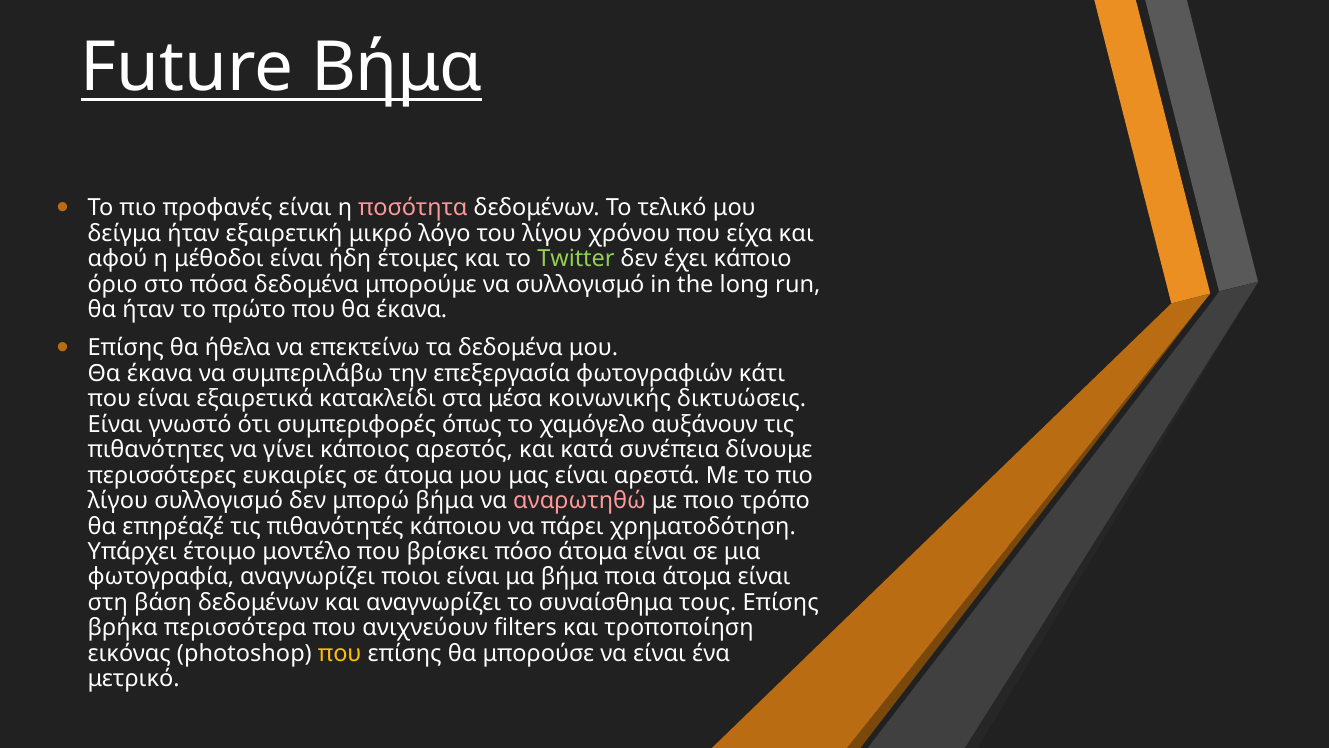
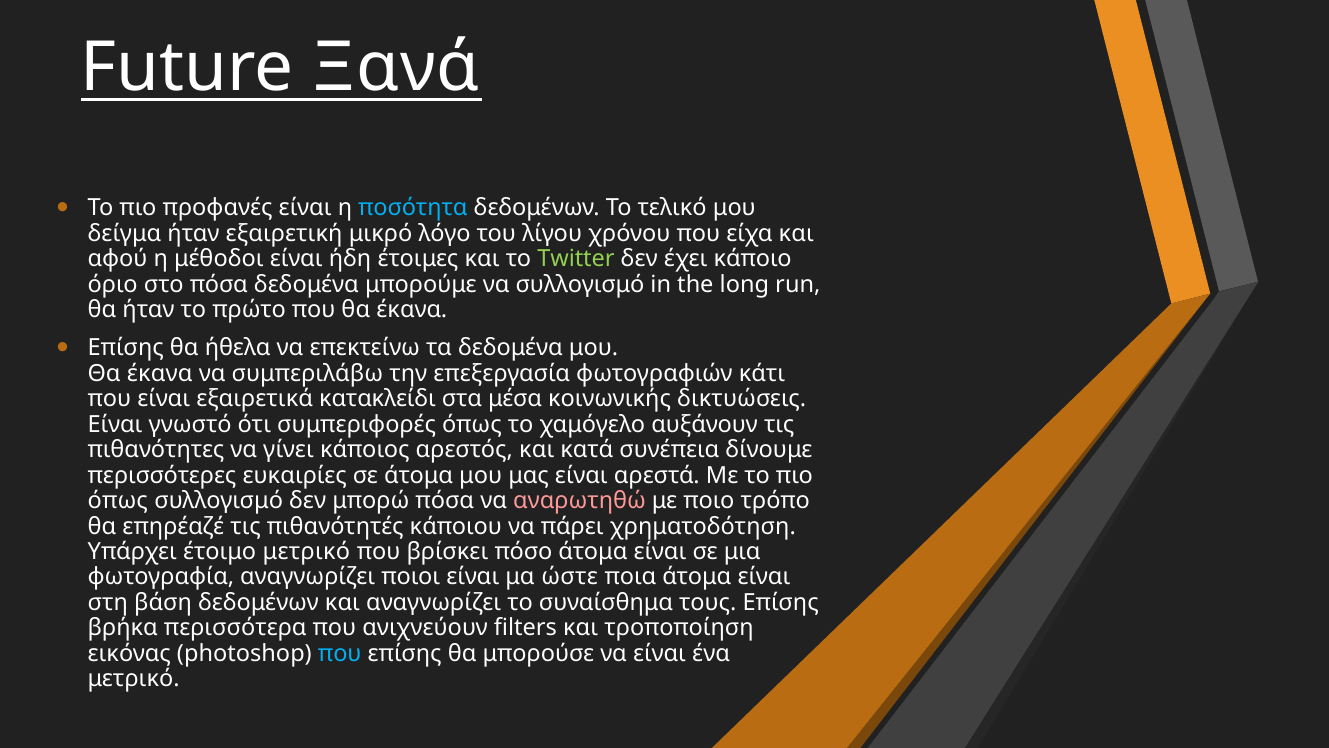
Future Βήμα: Βήμα -> Ξανά (396, 68)
ποσότητα colour: pink -> light blue (413, 208)
λίγου: λίγου -> όπως (118, 501)
μπορώ βήμα: βήμα -> πόσα (445, 501)
έτοιμο μοντέλο: μοντέλο -> μετρικό (306, 551)
μα βήμα: βήμα -> ώστε (570, 577)
που colour: yellow -> light blue (340, 653)
